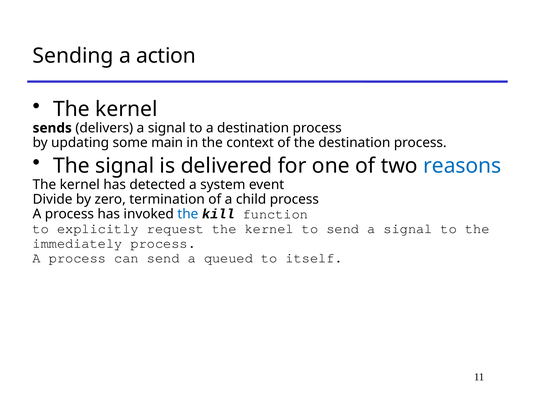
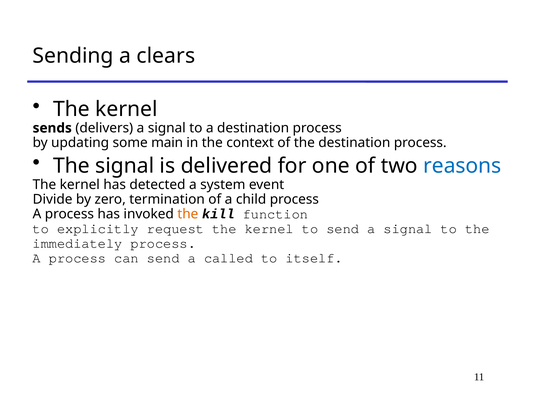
action: action -> clears (166, 56)
the colour: blue -> orange (188, 214)
queued: queued -> called (228, 258)
